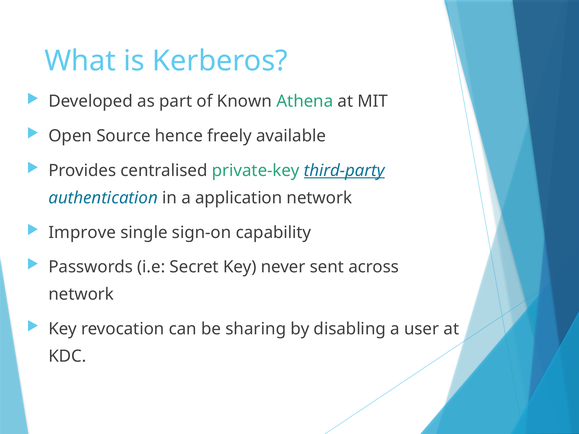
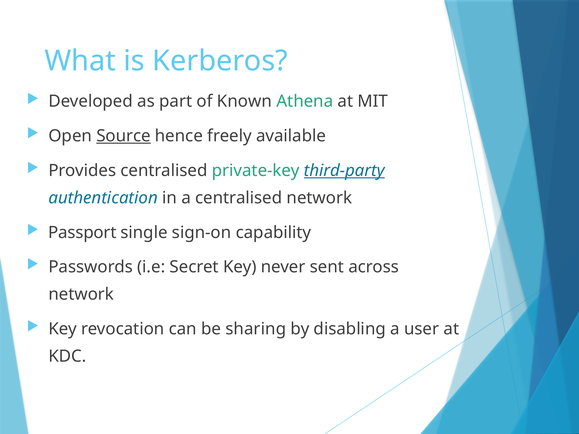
Source underline: none -> present (123, 136)
a application: application -> centralised (239, 198)
Improve: Improve -> Passport (82, 233)
